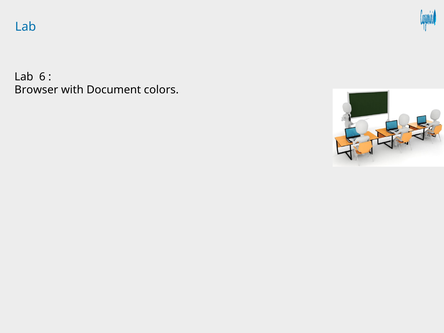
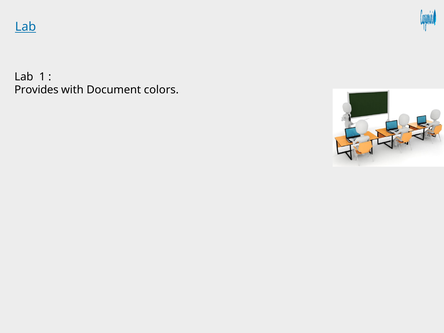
Lab underline: none -> present (26, 27)
6: 6 -> 1 (42, 77)
Browser: Browser -> Provides (36, 90)
